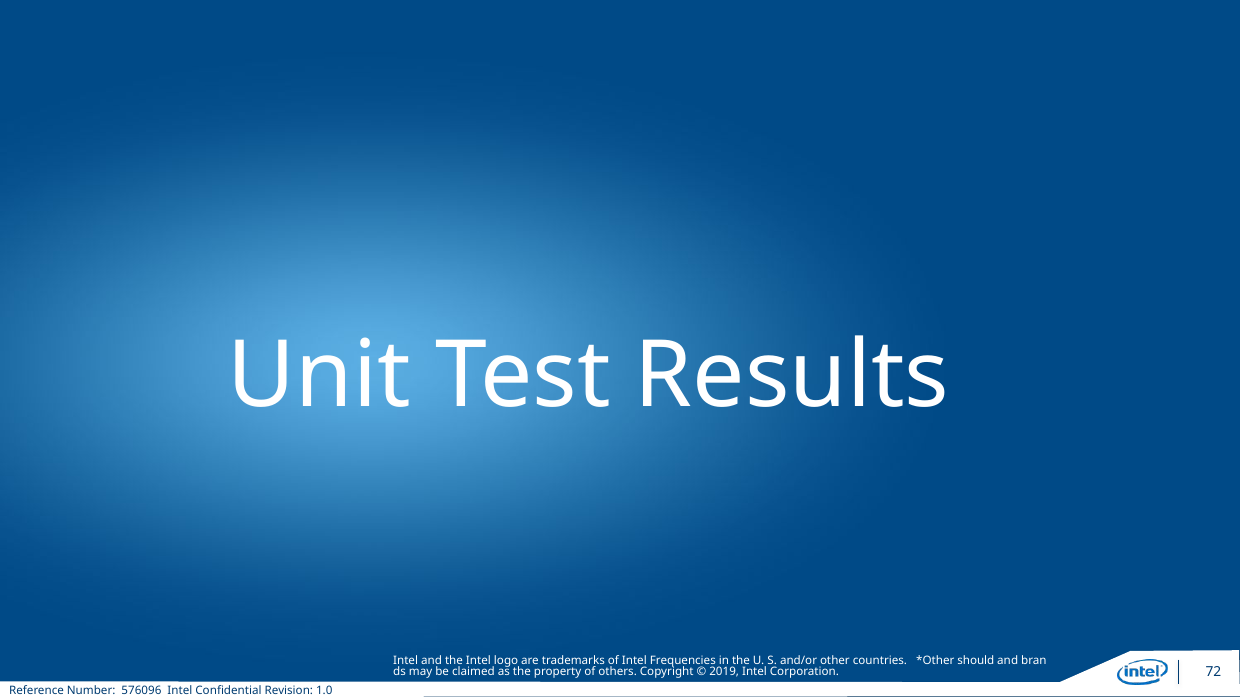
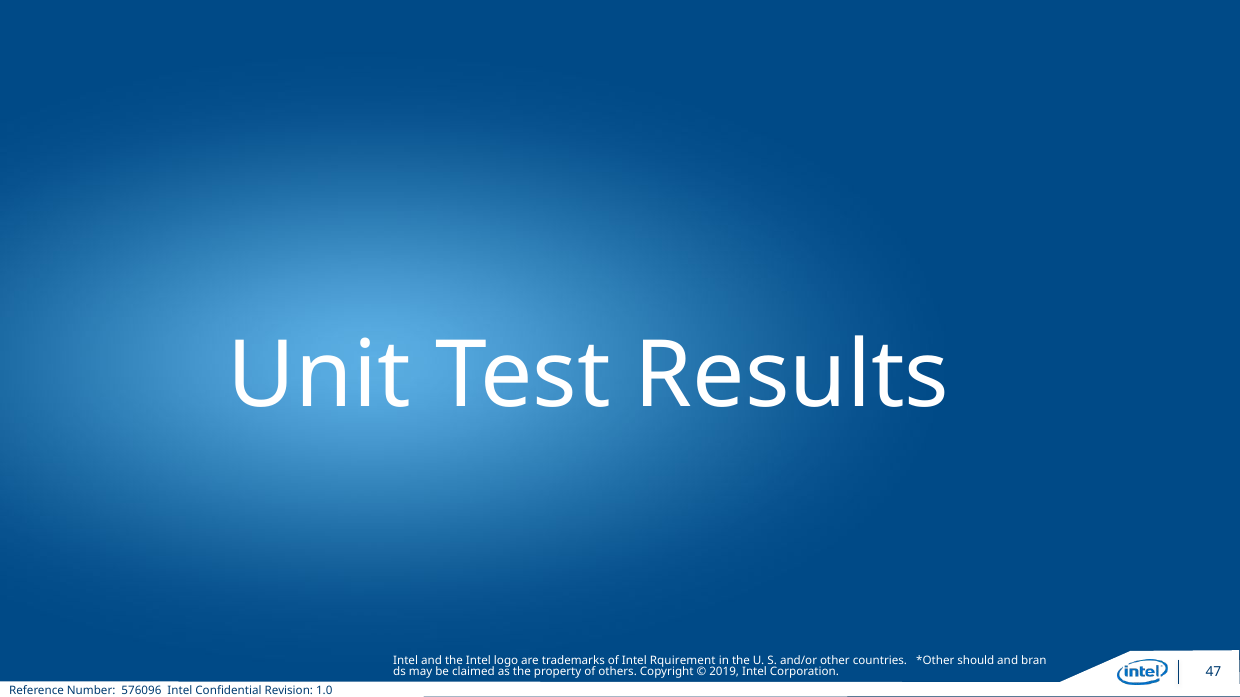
Frequencies: Frequencies -> Rquirement (683, 661)
72: 72 -> 47 (1213, 673)
